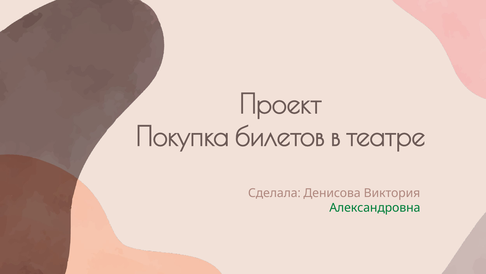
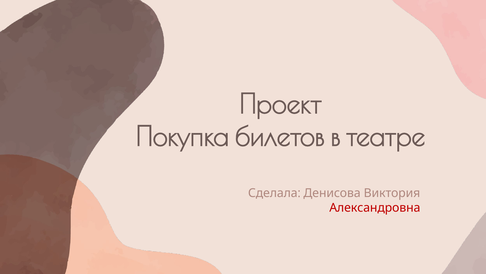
Александровна colour: green -> red (375, 207)
